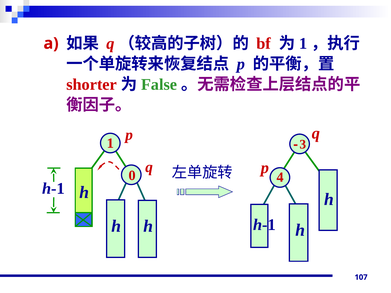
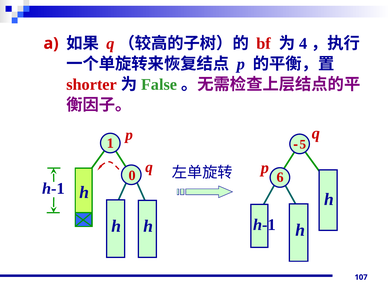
1: 1 -> 4 (303, 43)
3: 3 -> 5 (303, 144)
4: 4 -> 6 (280, 177)
